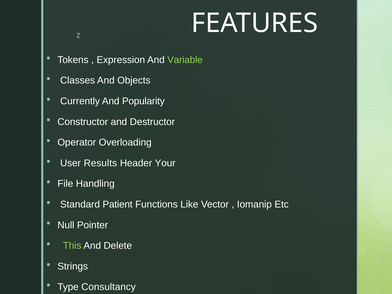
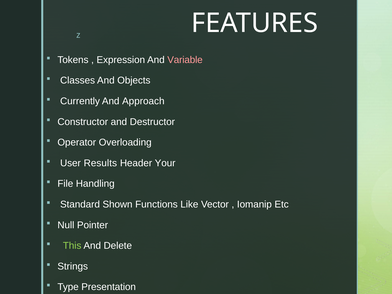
Variable colour: light green -> pink (185, 60)
Popularity: Popularity -> Approach (143, 101)
Patient: Patient -> Shown (118, 204)
Consultancy: Consultancy -> Presentation (109, 287)
